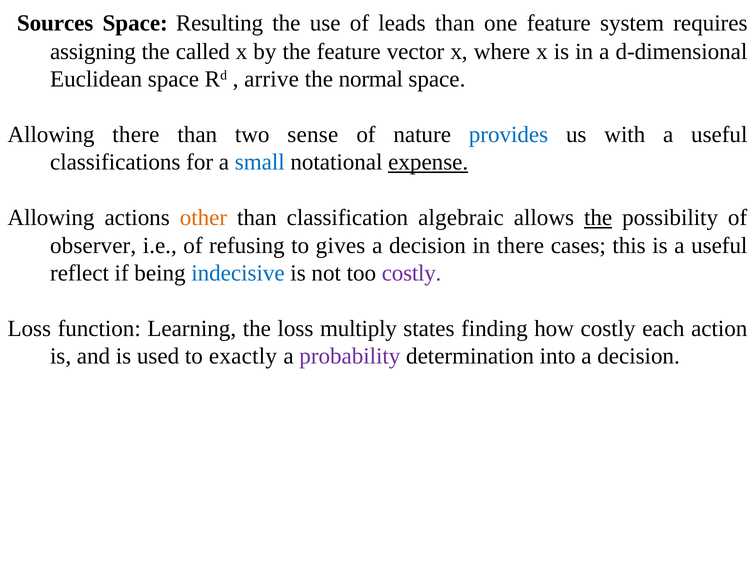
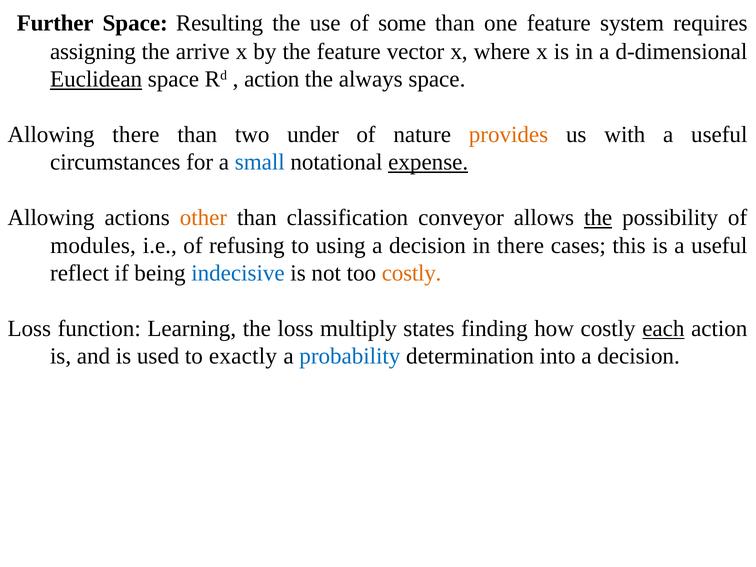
Sources: Sources -> Further (55, 23)
leads: leads -> some (402, 23)
called: called -> arrive (203, 51)
Euclidean underline: none -> present (96, 79)
arrive: arrive -> action (272, 79)
normal: normal -> always (371, 79)
sense: sense -> under (313, 135)
provides colour: blue -> orange (509, 135)
classifications: classifications -> circumstances (115, 162)
algebraic: algebraic -> conveyor (461, 218)
observer: observer -> modules (93, 245)
gives: gives -> using (341, 245)
costly colour: purple -> orange (412, 273)
each underline: none -> present (663, 329)
probability colour: purple -> blue (350, 356)
